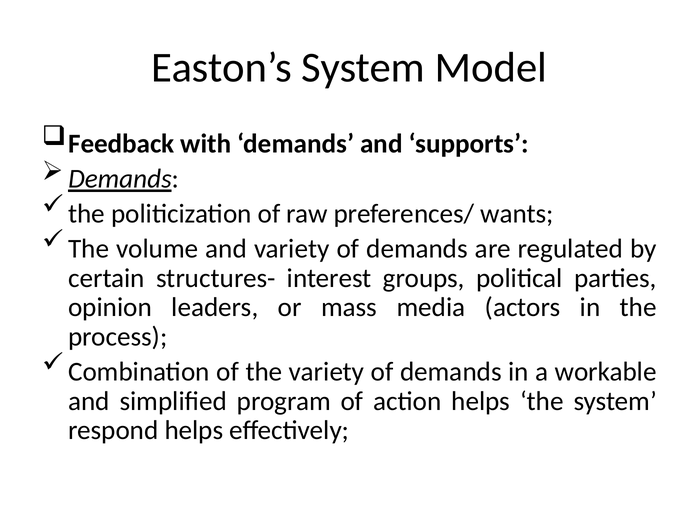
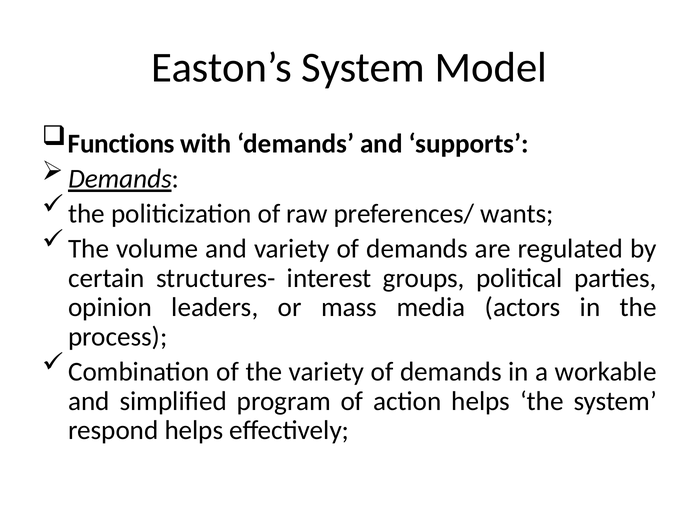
Feedback: Feedback -> Functions (121, 144)
